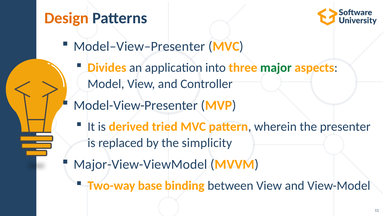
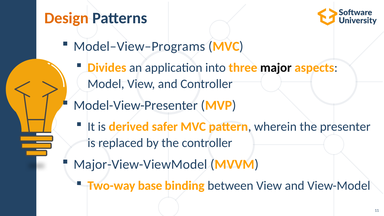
Model–View–Presenter: Model–View–Presenter -> Model–View–Programs (139, 46)
major colour: green -> black (276, 68)
tried: tried -> safer (165, 127)
the simplicity: simplicity -> controller (207, 143)
